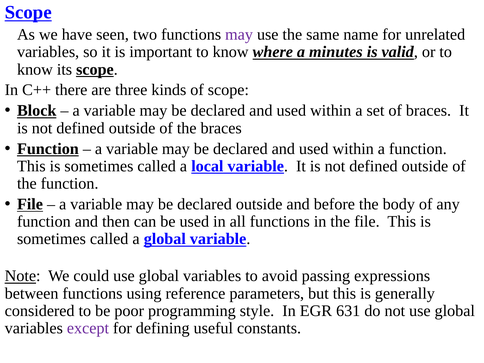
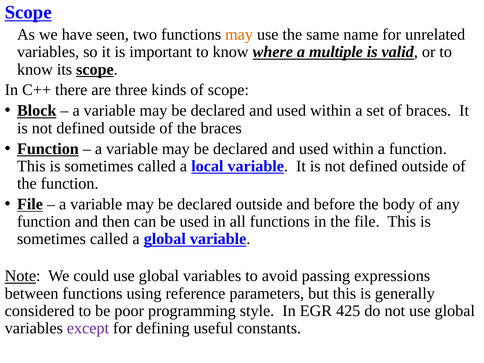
may colour: purple -> orange (239, 35)
minutes: minutes -> multiple (336, 52)
631: 631 -> 425 (348, 311)
